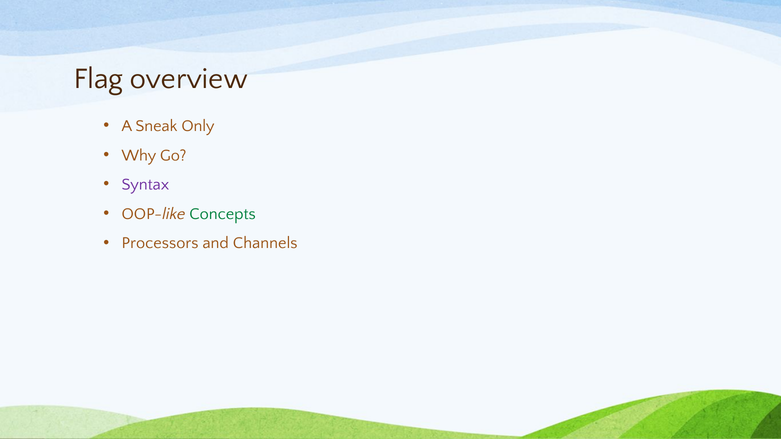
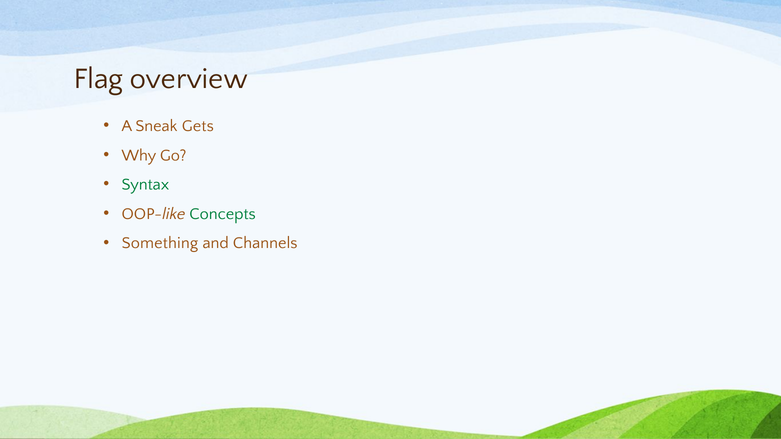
Only: Only -> Gets (198, 126)
Syntax colour: purple -> green (145, 185)
Processors: Processors -> Something (160, 243)
